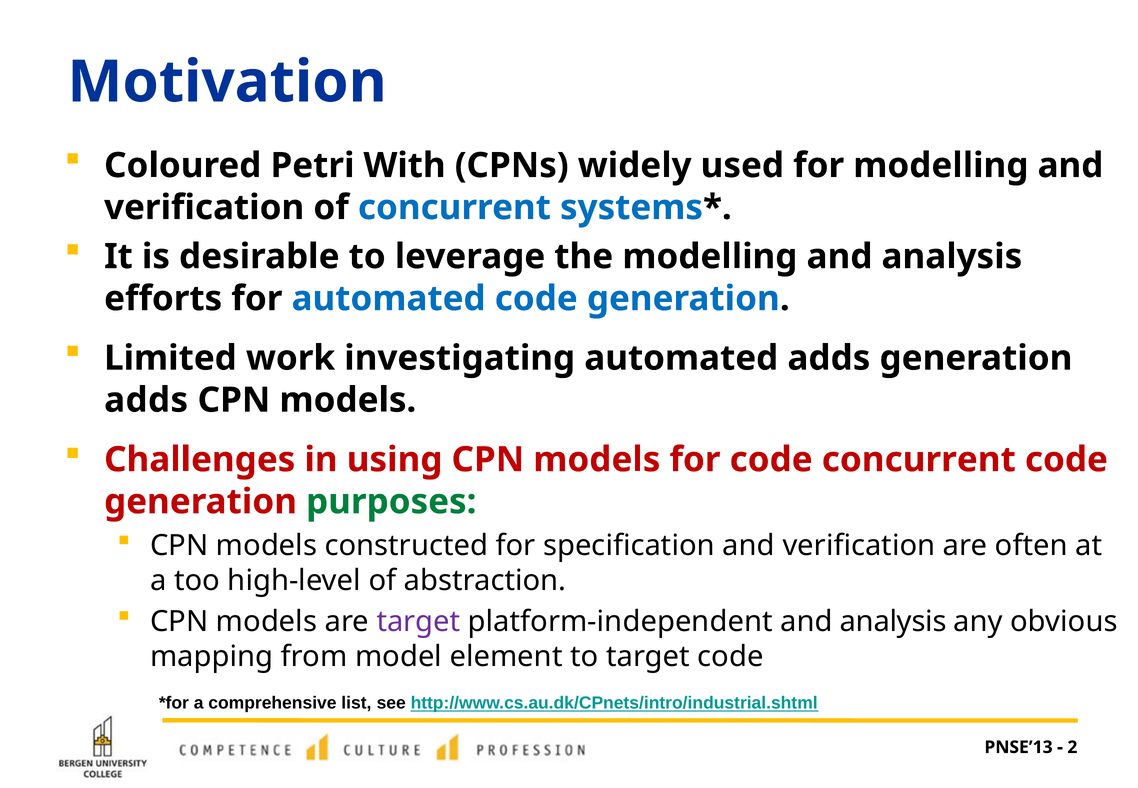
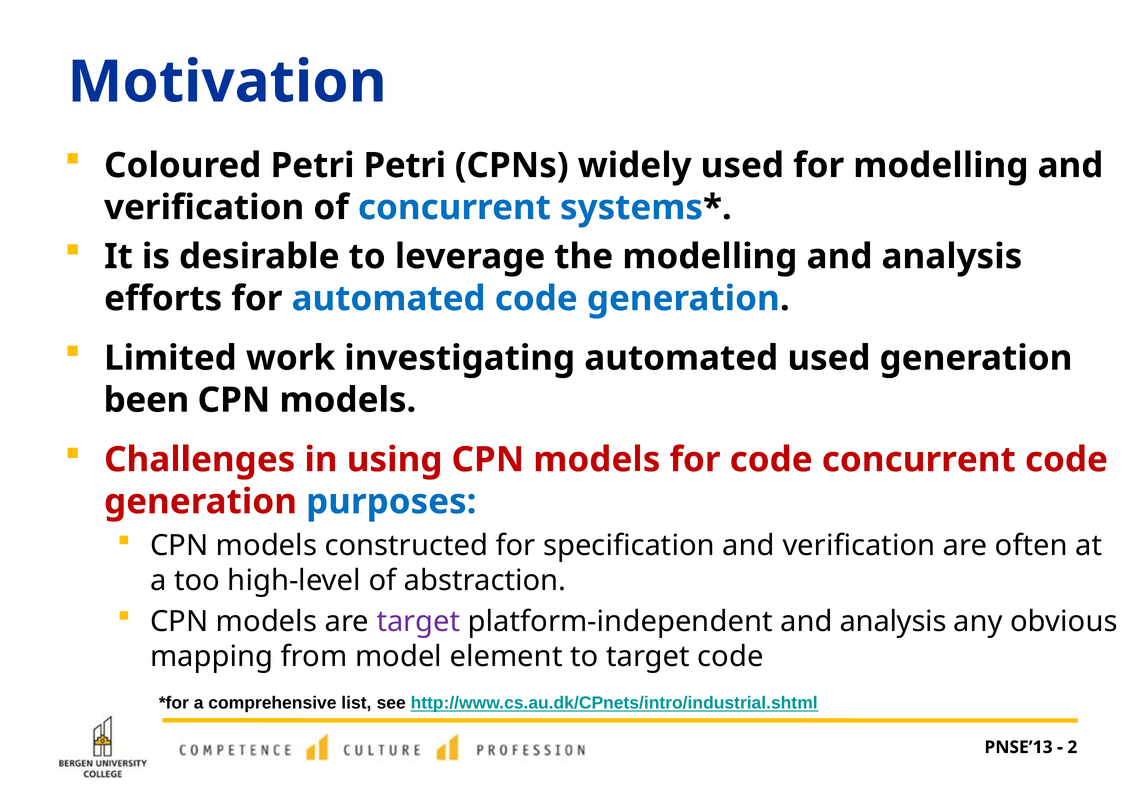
Petri With: With -> Petri (405, 165)
automated adds: adds -> used (829, 358)
adds: adds -> been (146, 400)
purposes colour: green -> blue (391, 502)
